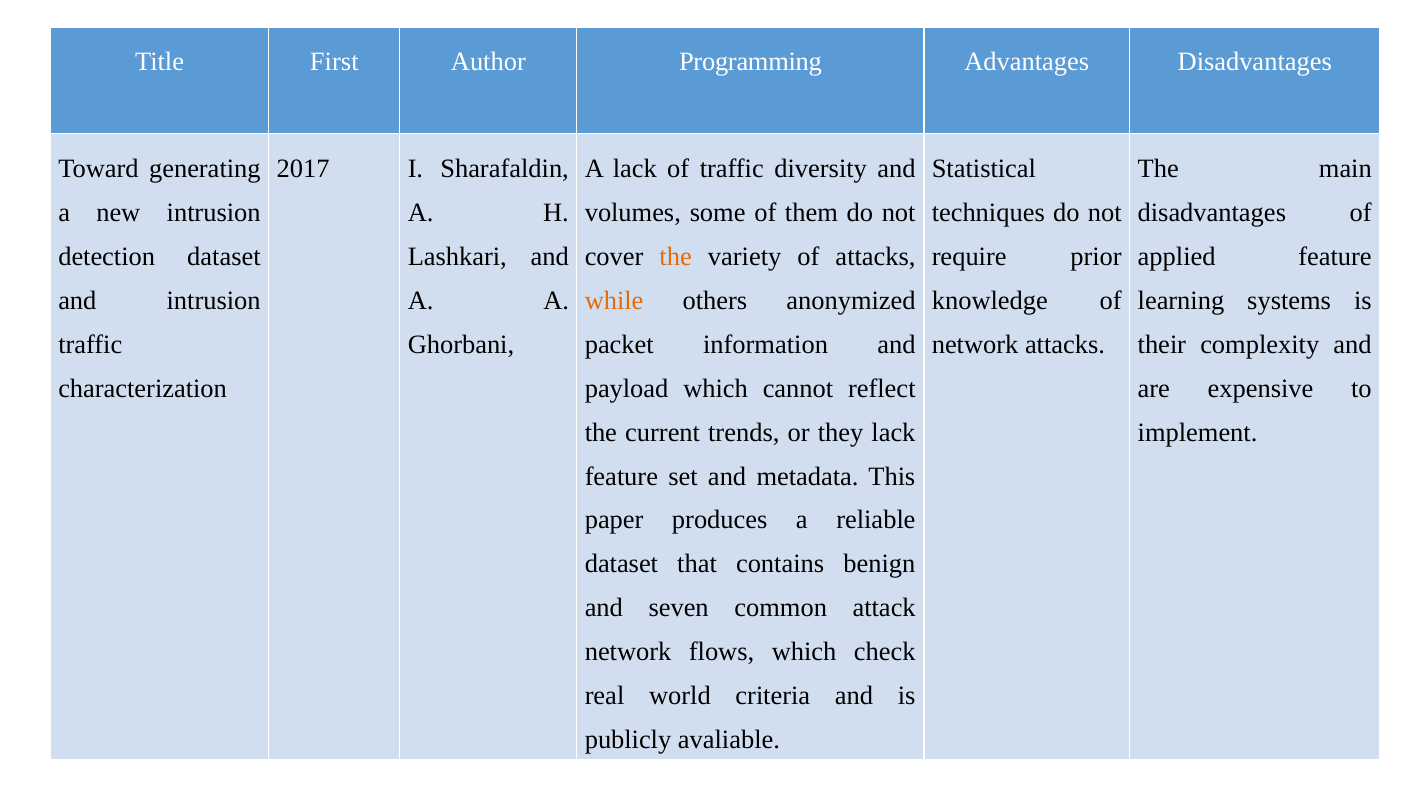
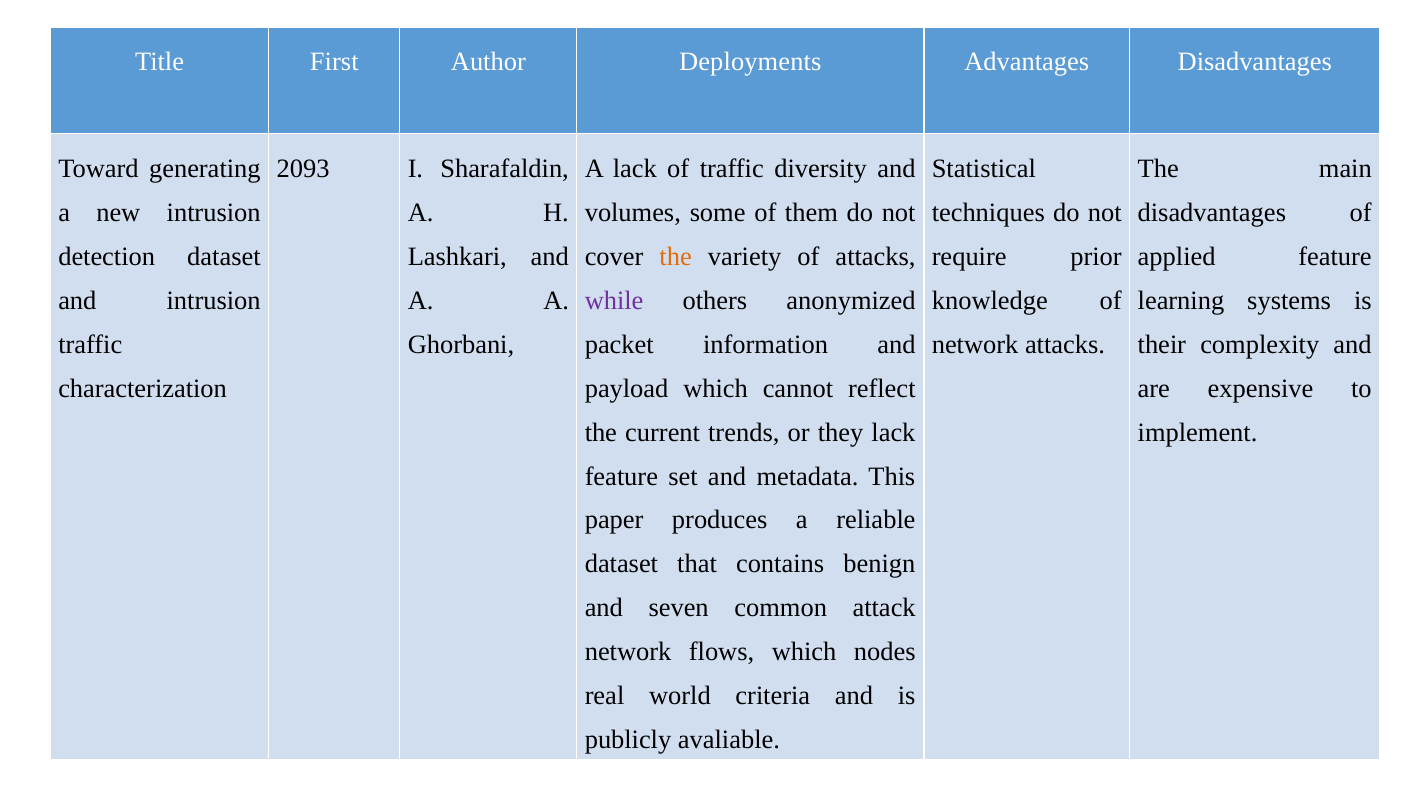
Programming: Programming -> Deployments (750, 62)
2017: 2017 -> 2093 (303, 168)
while colour: orange -> purple (614, 300)
check: check -> nodes (885, 652)
